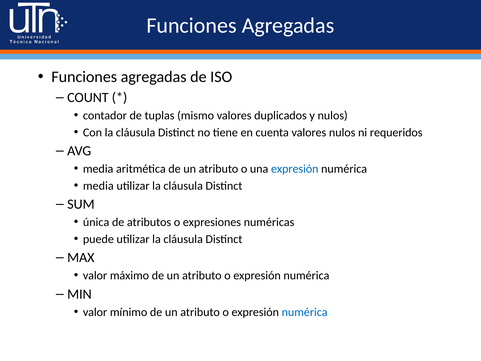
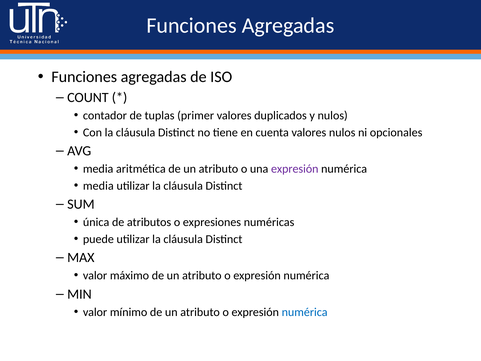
mismo: mismo -> primer (196, 115)
requeridos: requeridos -> opcionales (396, 132)
expresión colour: blue -> purple (295, 169)
